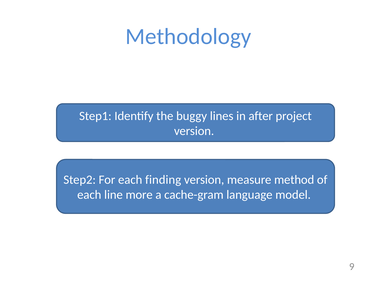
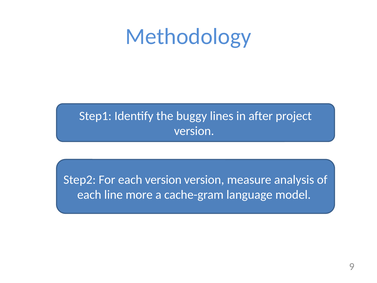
each finding: finding -> version (163, 180)
method: method -> analysis (294, 180)
